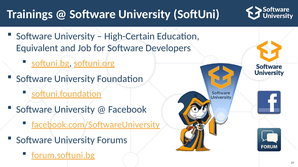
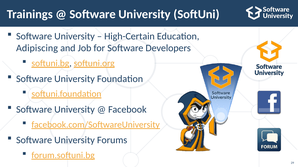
Equivalent: Equivalent -> Adipiscing (37, 48)
